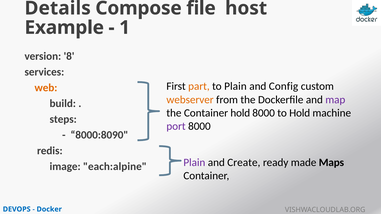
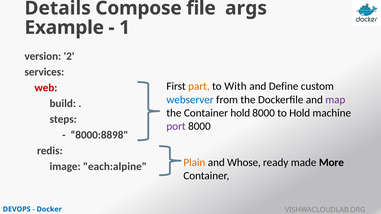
host: host -> args (246, 8)
8: 8 -> 2 (69, 56)
to Plain: Plain -> With (235, 86)
Config: Config -> Define (284, 86)
web colour: orange -> red (46, 88)
webserver colour: orange -> blue (190, 100)
8000:8090: 8000:8090 -> 8000:8898 (99, 135)
Plain colour: purple -> orange (194, 163)
Create: Create -> Whose (244, 163)
Maps: Maps -> More (331, 163)
